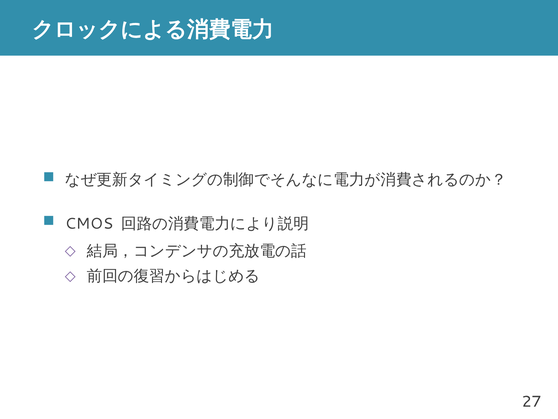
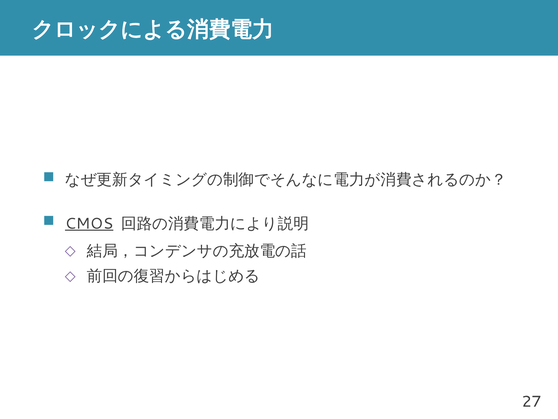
CMOS underline: none -> present (89, 223)
